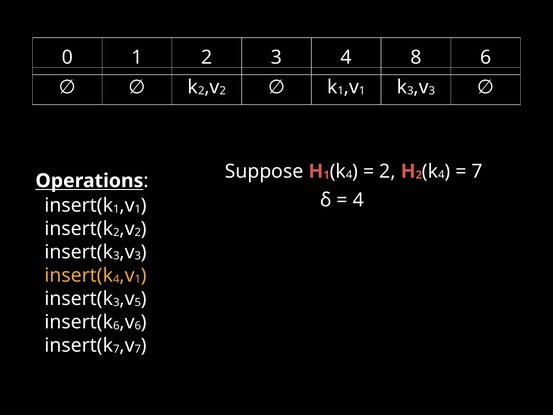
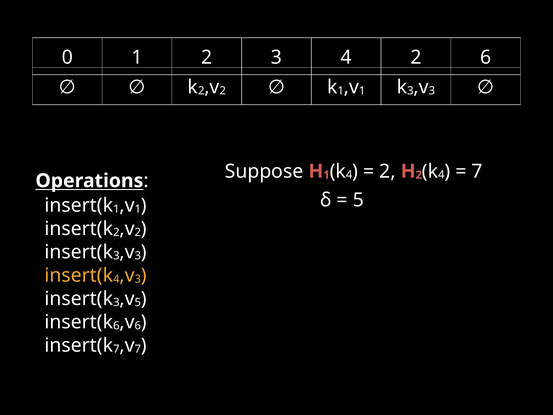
4 8: 8 -> 2 (416, 57)
4: 4 -> 5 (358, 200)
1: 1 -> 3 (138, 279)
